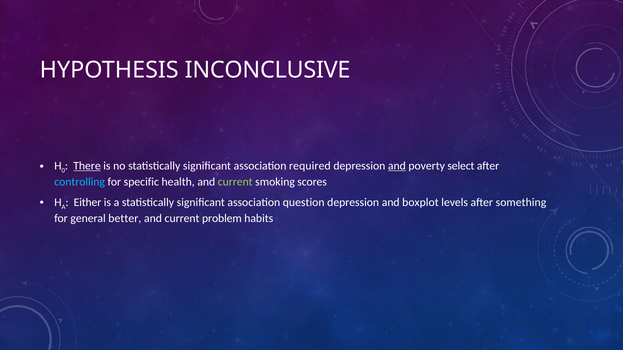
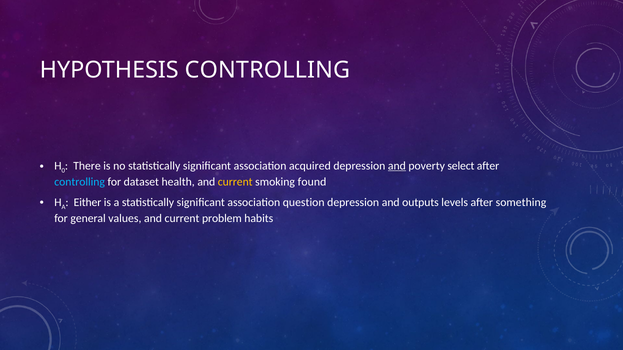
HYPOTHESIS INCONCLUSIVE: INCONCLUSIVE -> CONTROLLING (267, 70)
There underline: present -> none (87, 166)
required: required -> acquired (310, 166)
specific: specific -> dataset (141, 182)
current colour: light green -> yellow (235, 182)
scores: scores -> found (312, 182)
boxplot: boxplot -> outputs (421, 203)
better: better -> values (125, 218)
